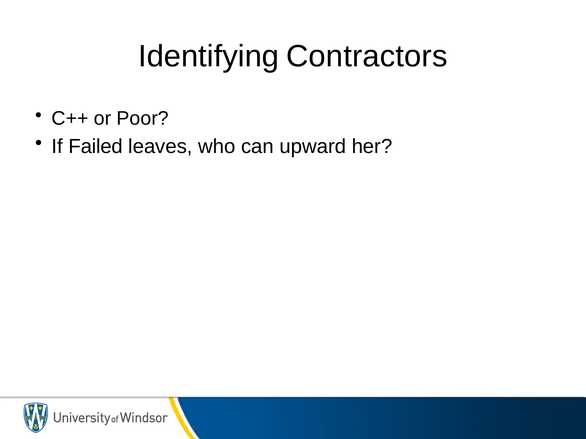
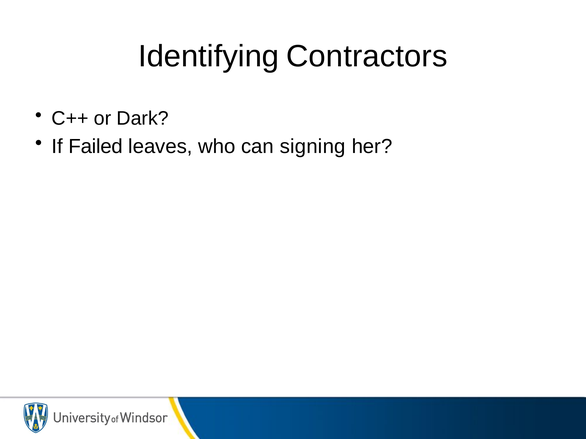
Poor: Poor -> Dark (143, 119)
upward: upward -> signing (313, 147)
